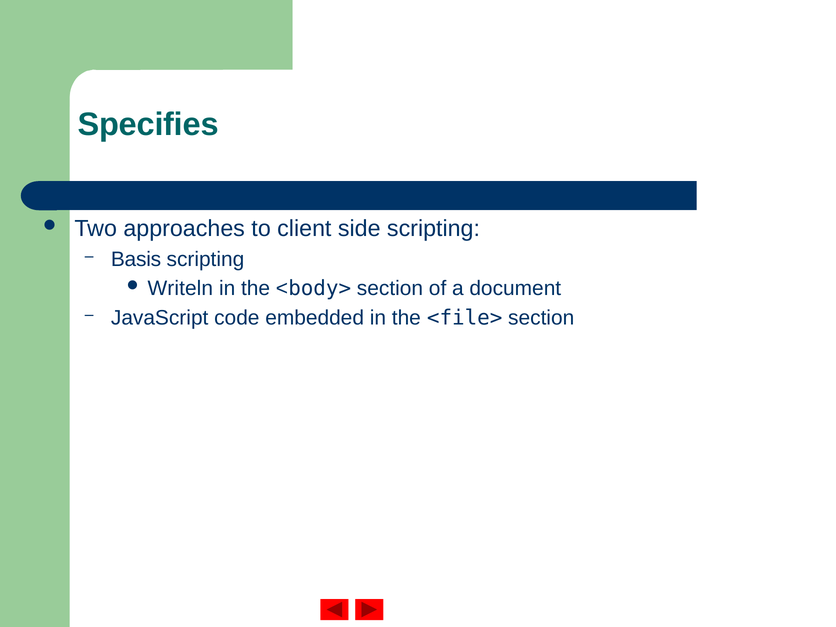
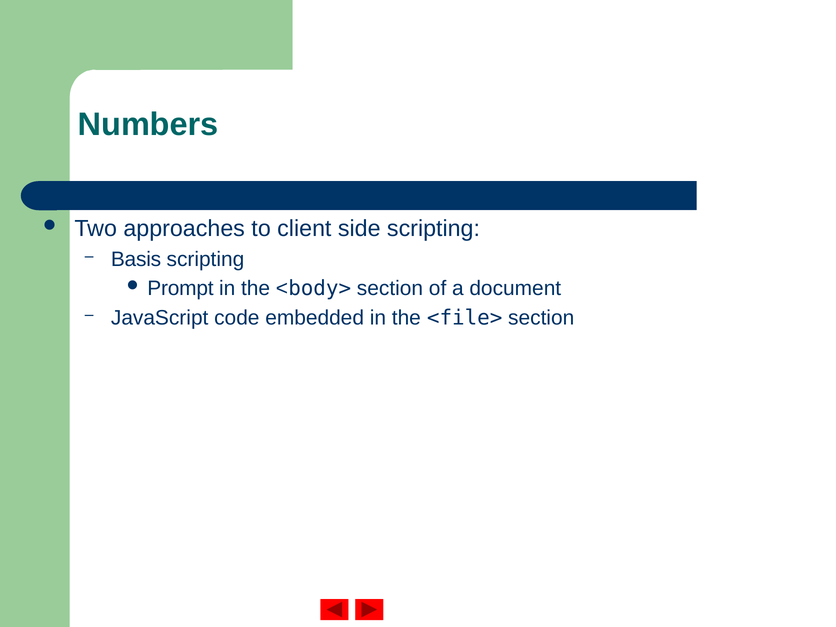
Specifies: Specifies -> Numbers (148, 124)
Writeln: Writeln -> Prompt (180, 288)
